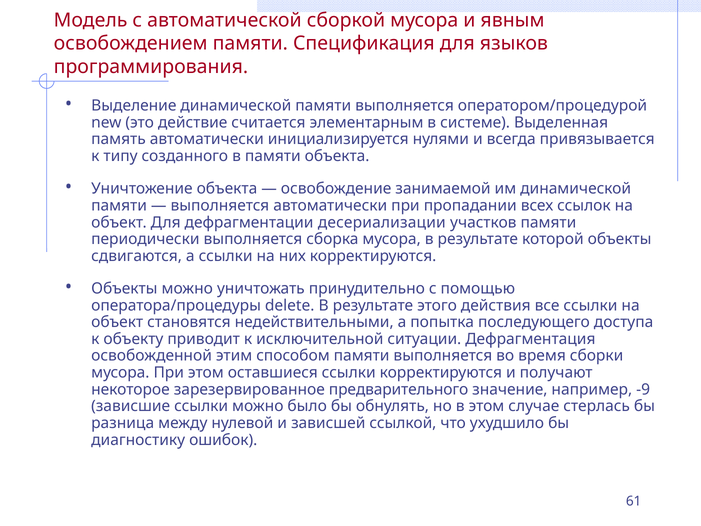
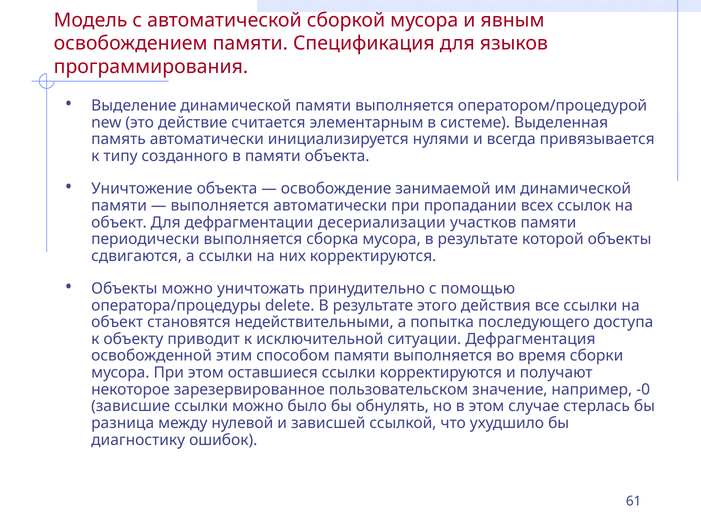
предварительного: предварительного -> пользовательском (399, 389)
-9: -9 -> -0 (643, 389)
